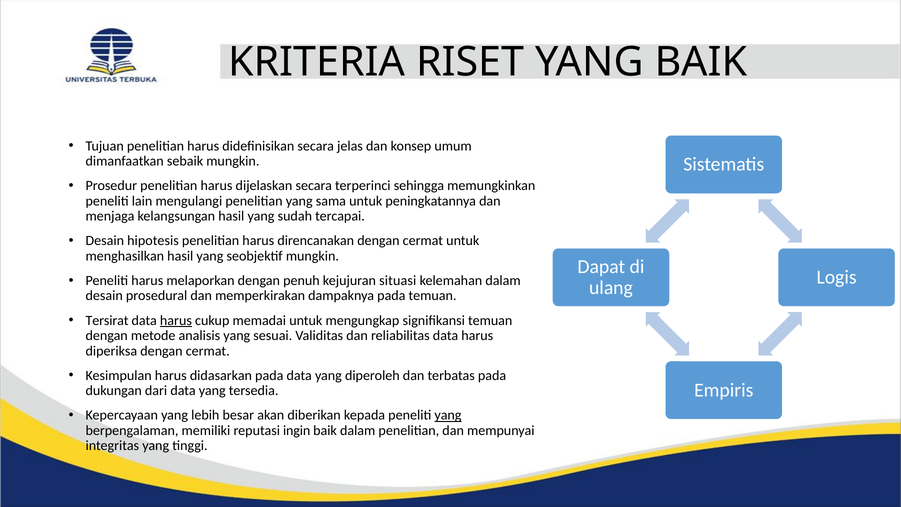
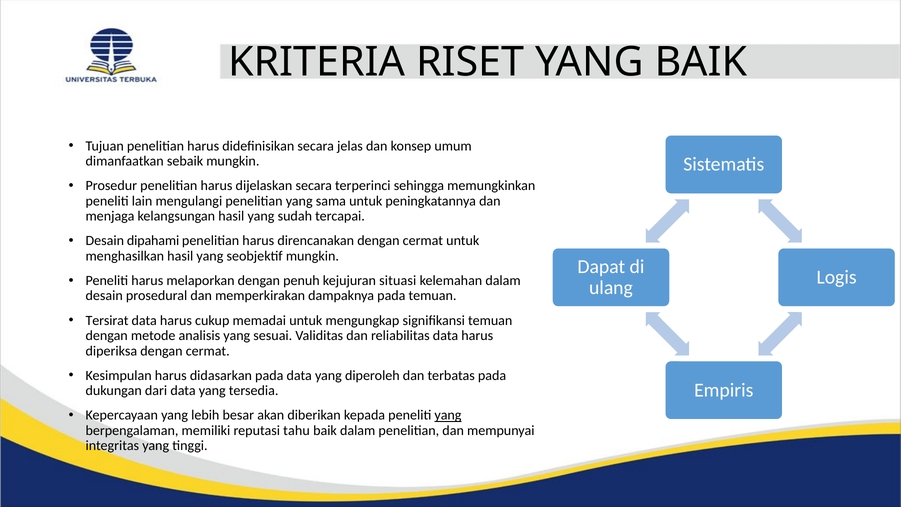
hipotesis: hipotesis -> dipahami (153, 241)
harus underline: present -> none (176, 320)
ingin: ingin -> tahu (297, 430)
